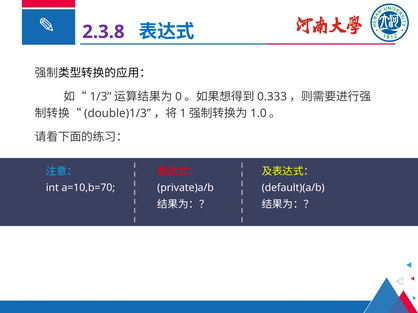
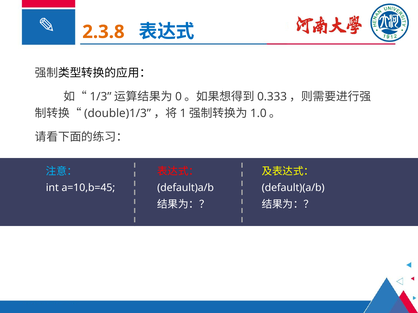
2.3.8 colour: purple -> orange (103, 32)
a=10,b=70: a=10,b=70 -> a=10,b=45 (88, 188)
private)a/b: private)a/b -> default)a/b (186, 188)
